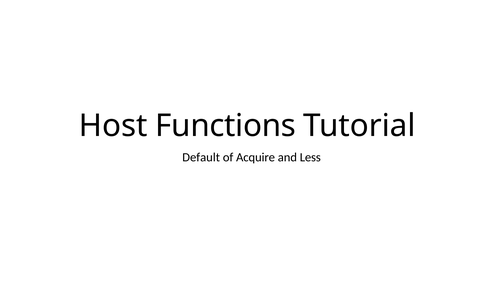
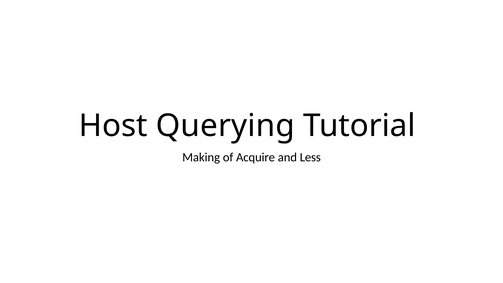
Functions: Functions -> Querying (225, 126)
Default: Default -> Making (201, 157)
